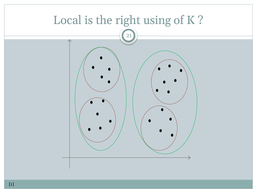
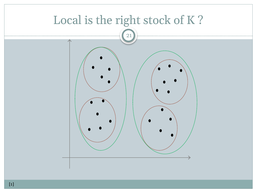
using: using -> stock (157, 20)
